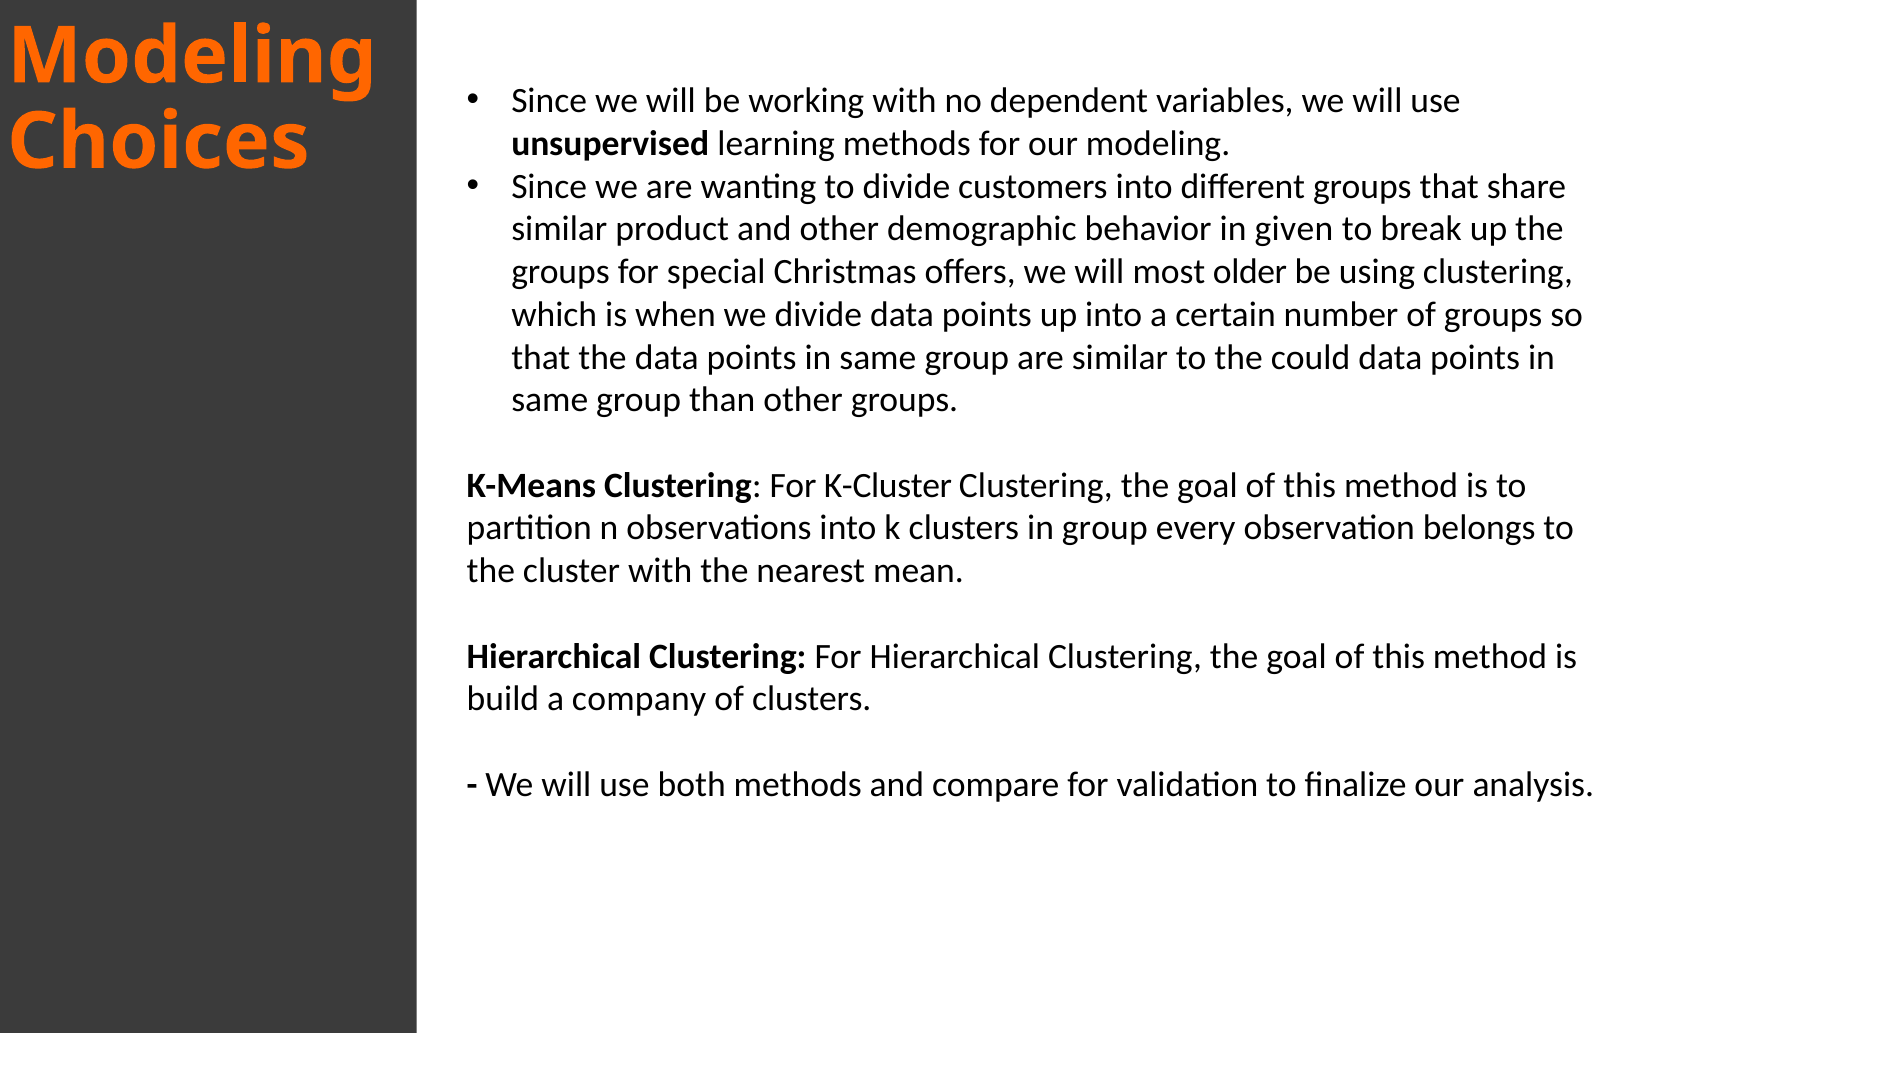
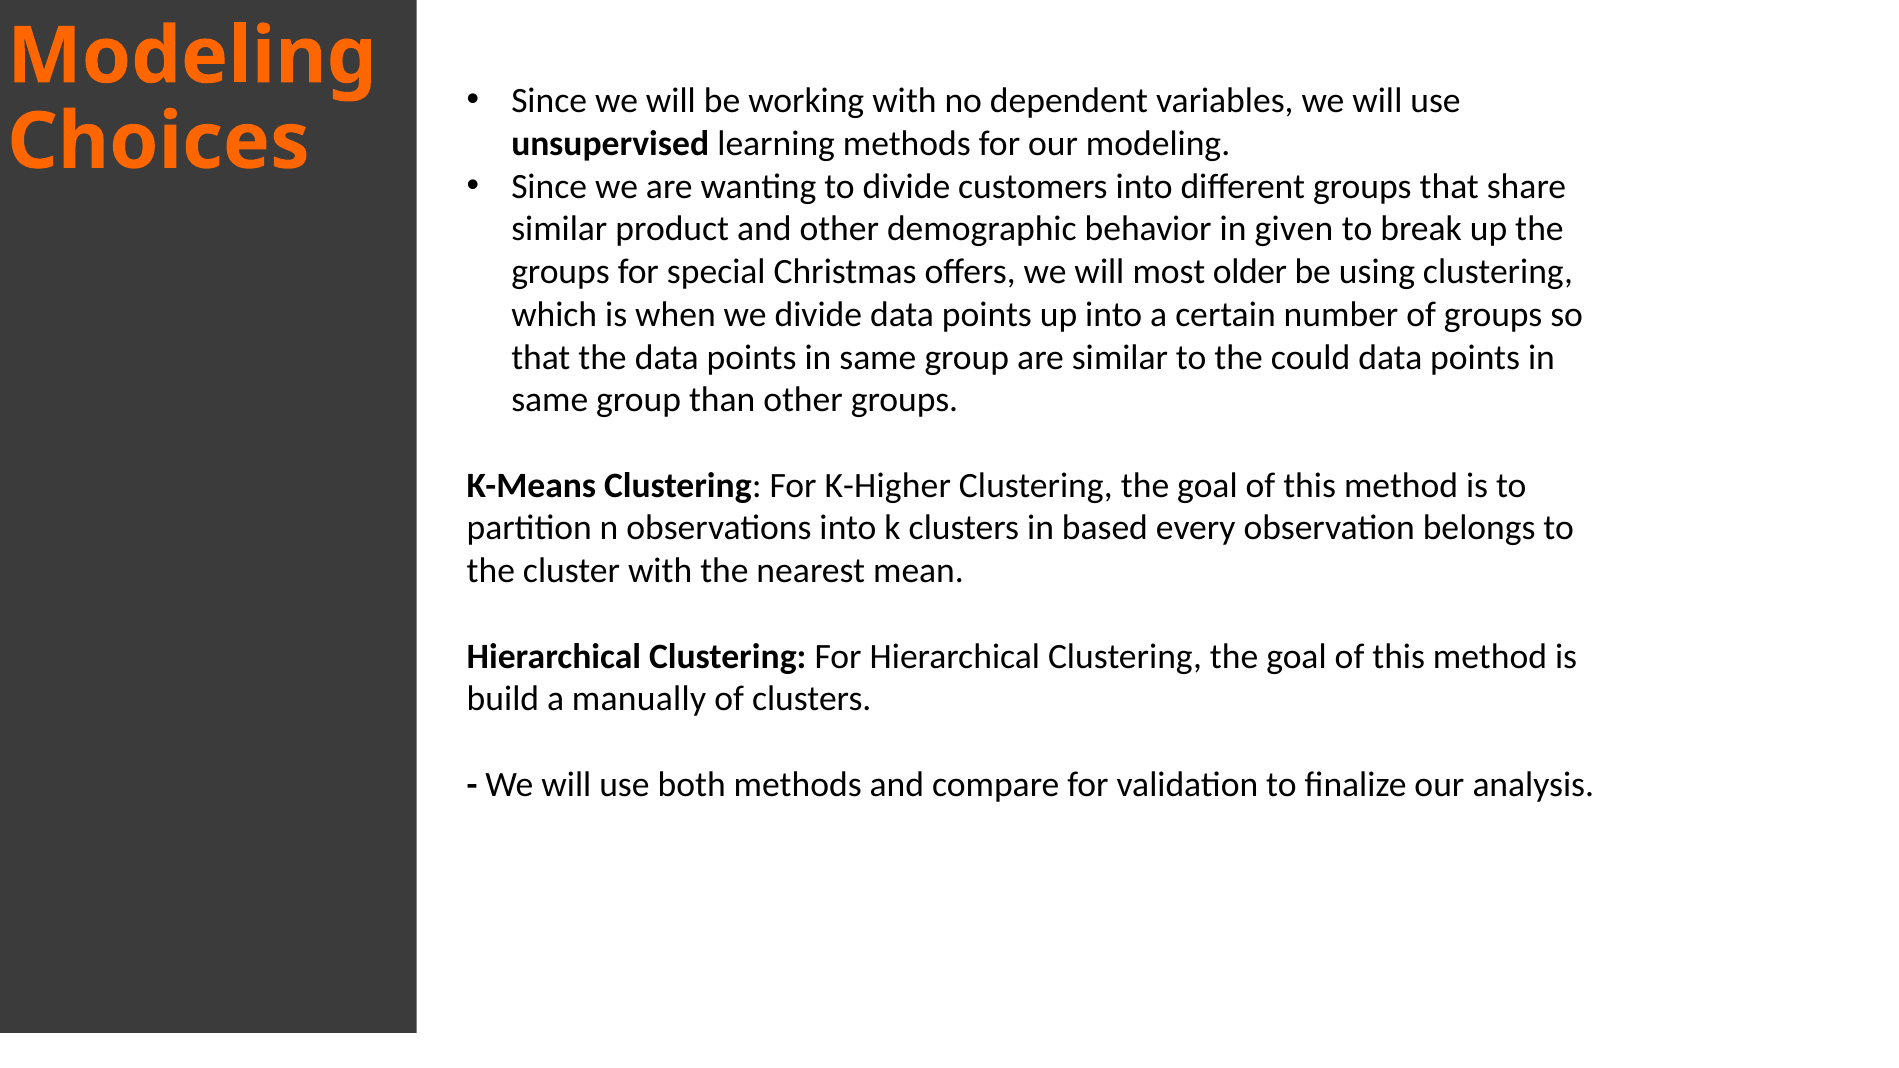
K-Cluster: K-Cluster -> K-Higher (888, 485)
in group: group -> based (1105, 528)
company: company -> manually (639, 699)
